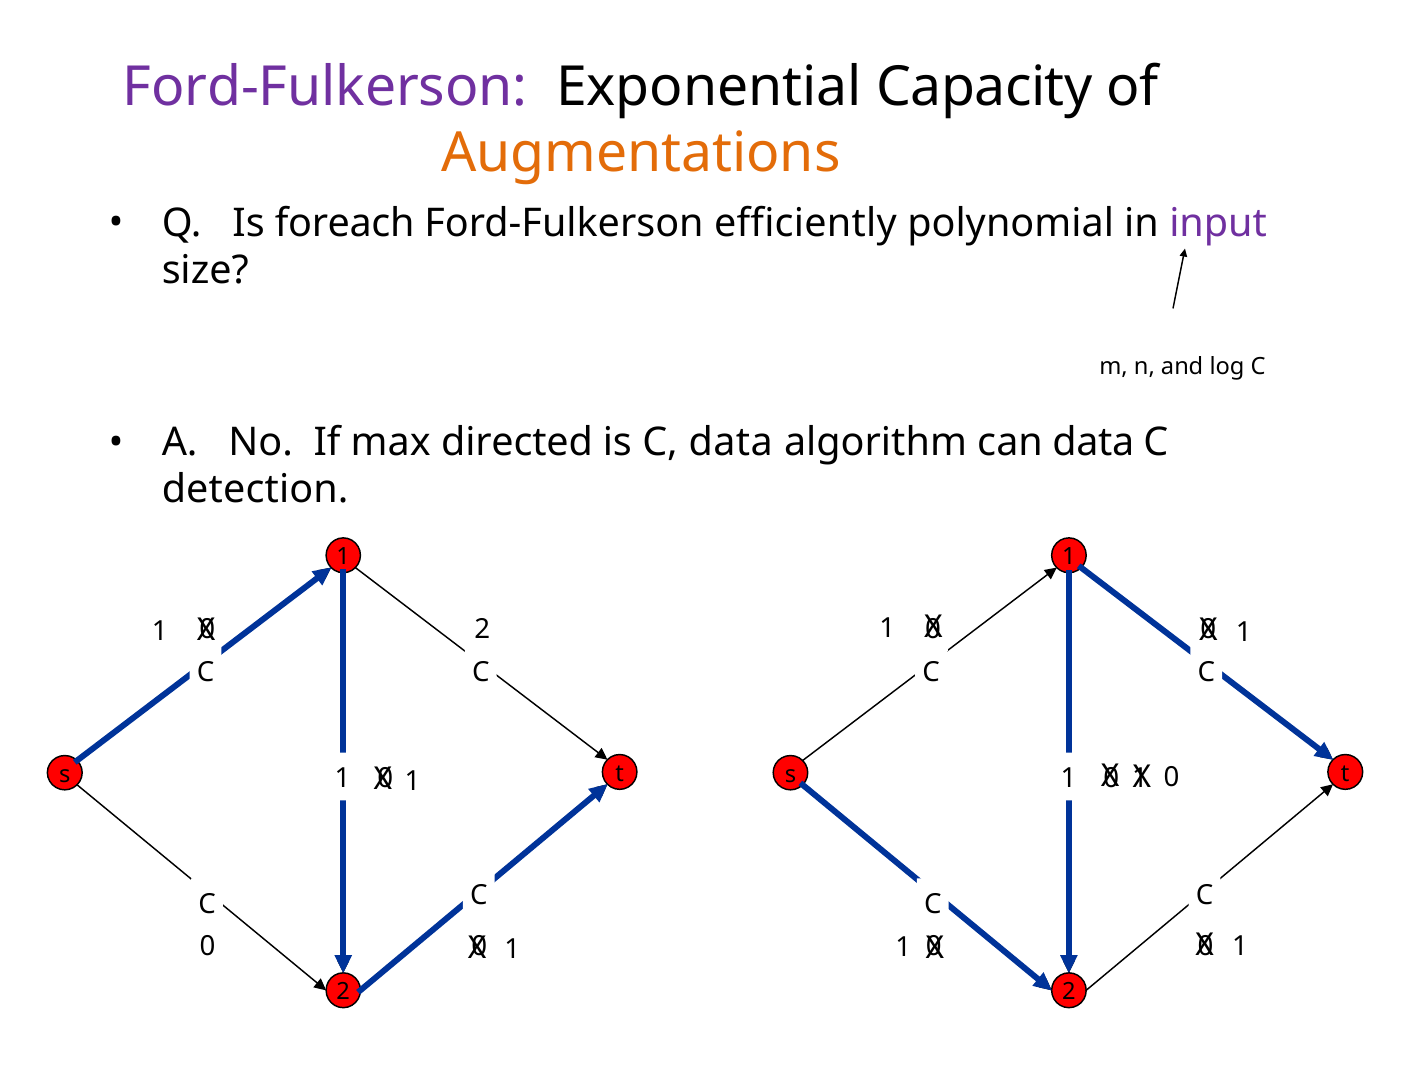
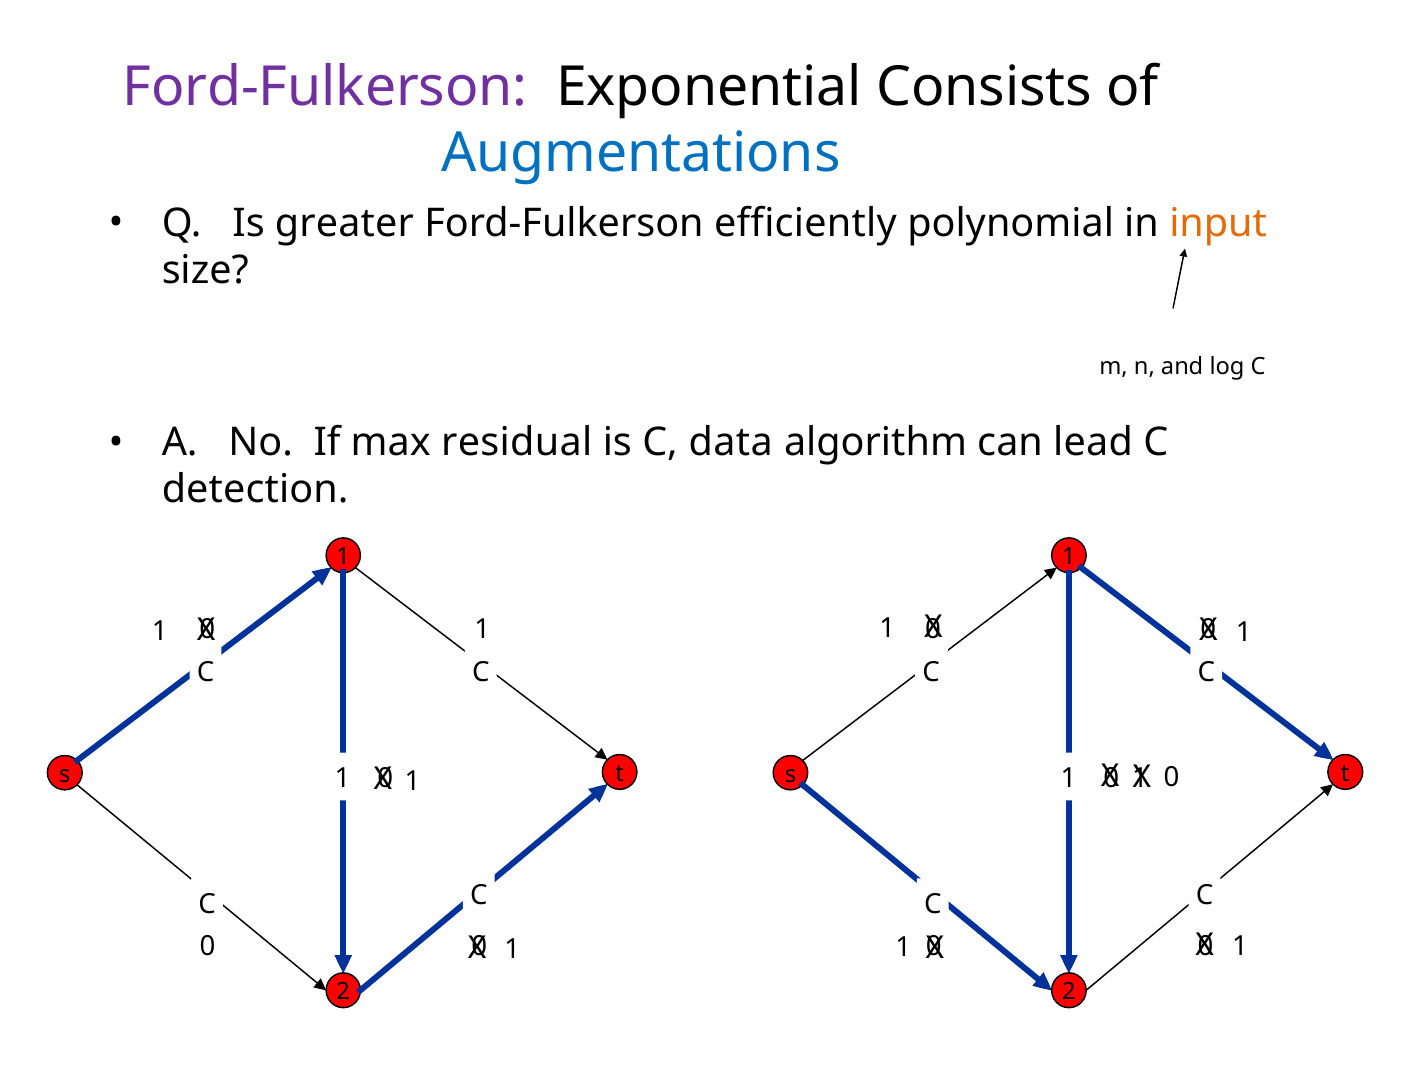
Capacity: Capacity -> Consists (984, 87)
Augmentations colour: orange -> blue (641, 153)
foreach: foreach -> greater (344, 223)
input colour: purple -> orange (1218, 223)
directed: directed -> residual (517, 442)
can data: data -> lead (1093, 442)
2: 2 -> 1 (482, 629)
